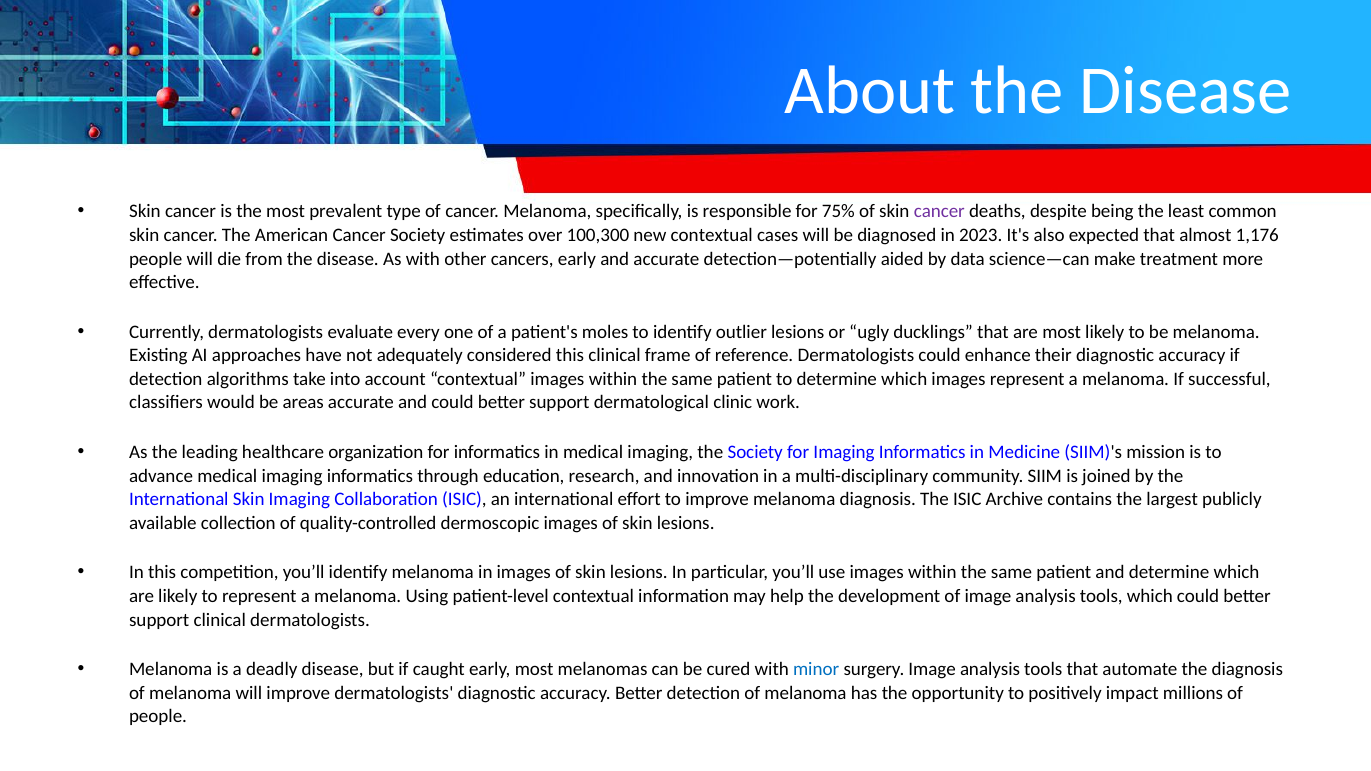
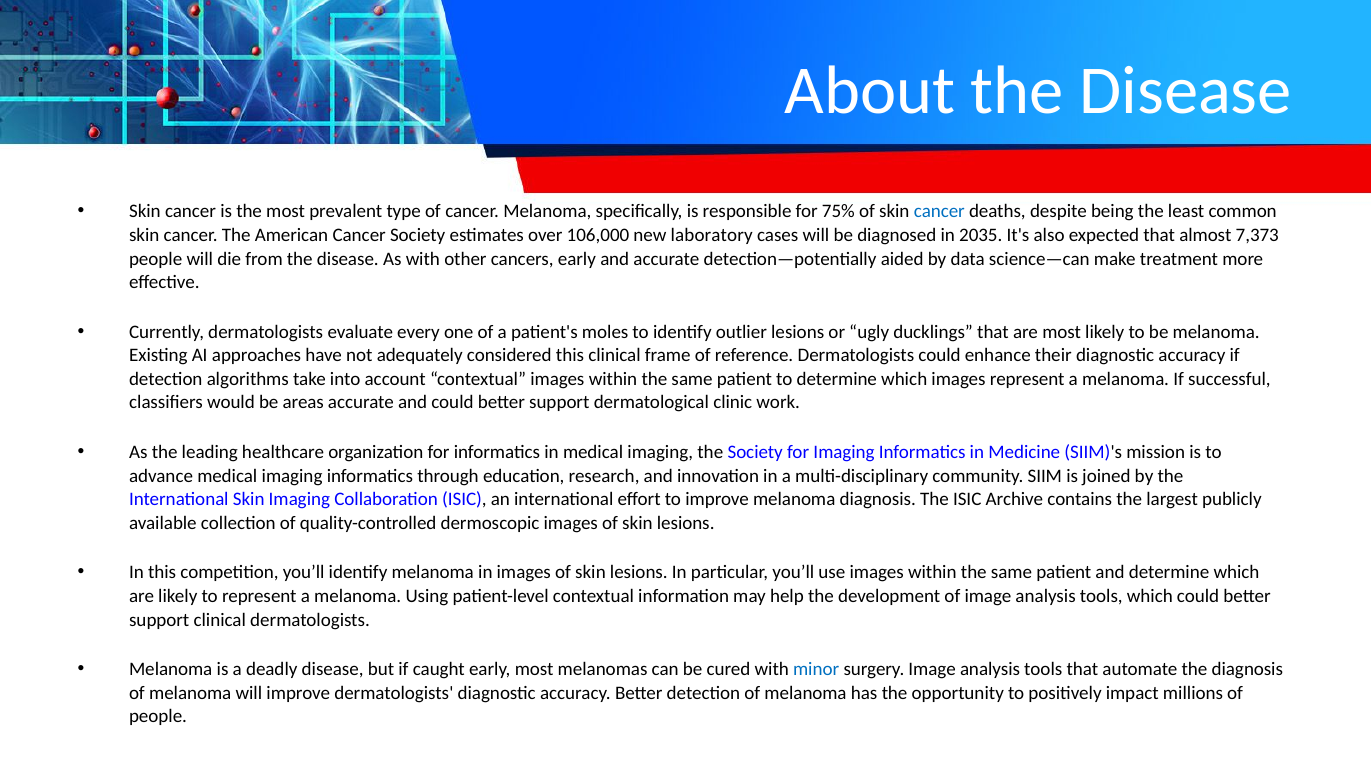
cancer colour: purple -> blue (939, 212)
100,300: 100,300 -> 106,000 (598, 235)
new contextual: contextual -> laboratory (712, 235)
2023: 2023 -> 2035 (981, 235)
1,176: 1,176 -> 7,373 (1257, 235)
